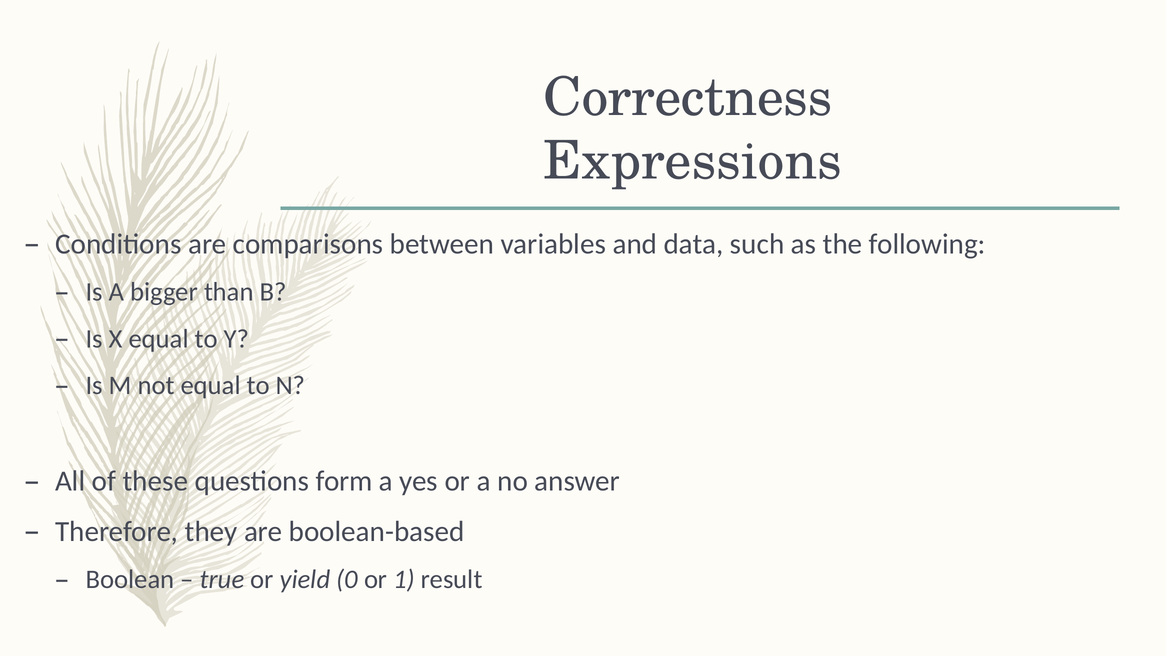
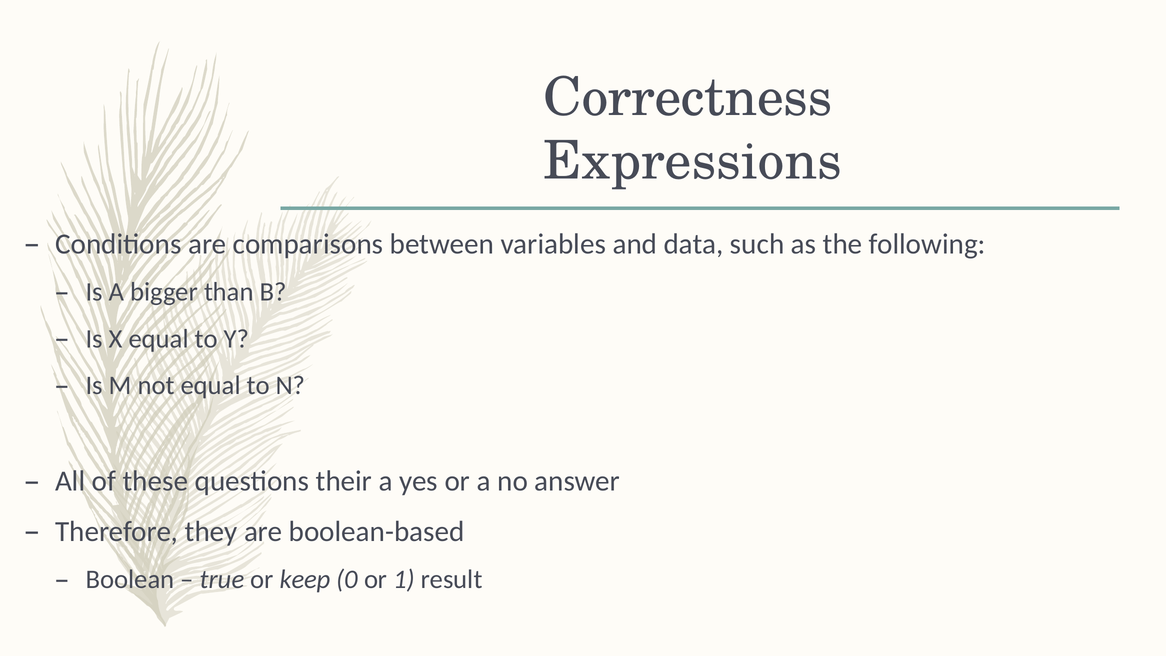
form: form -> their (344, 481)
yield: yield -> keep (305, 579)
